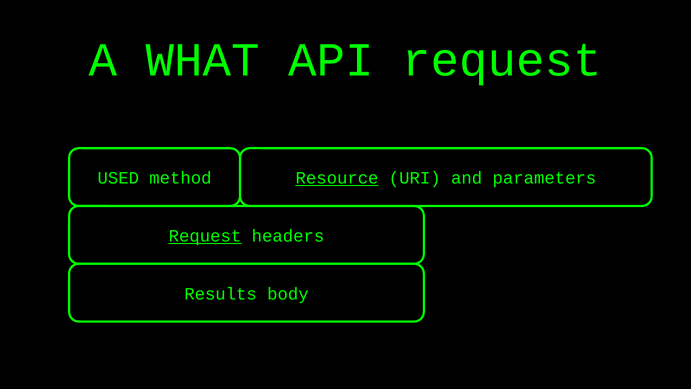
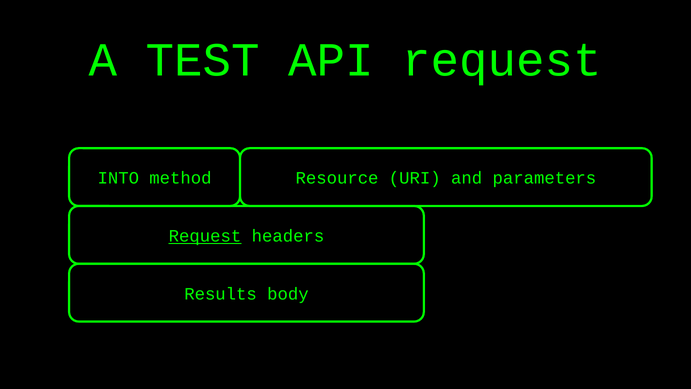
WHAT: WHAT -> TEST (203, 60)
USED: USED -> INTO (118, 178)
Resource underline: present -> none (337, 178)
